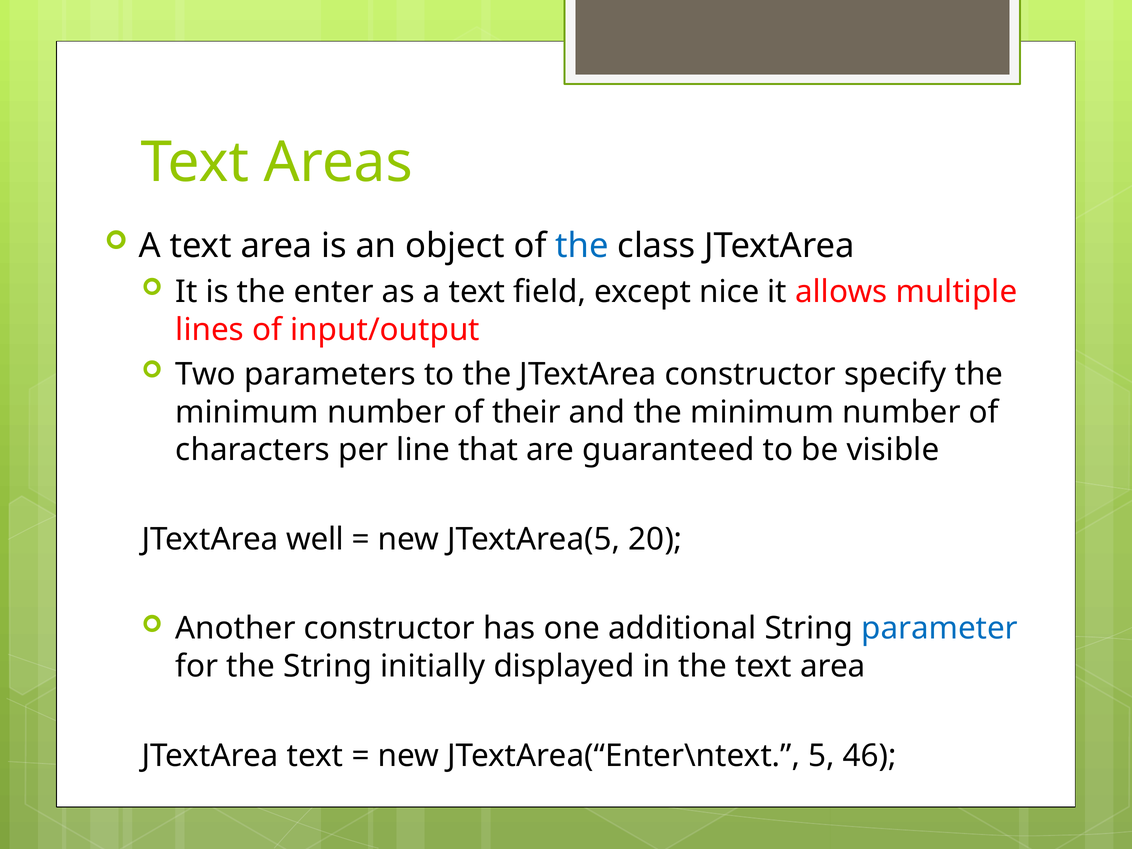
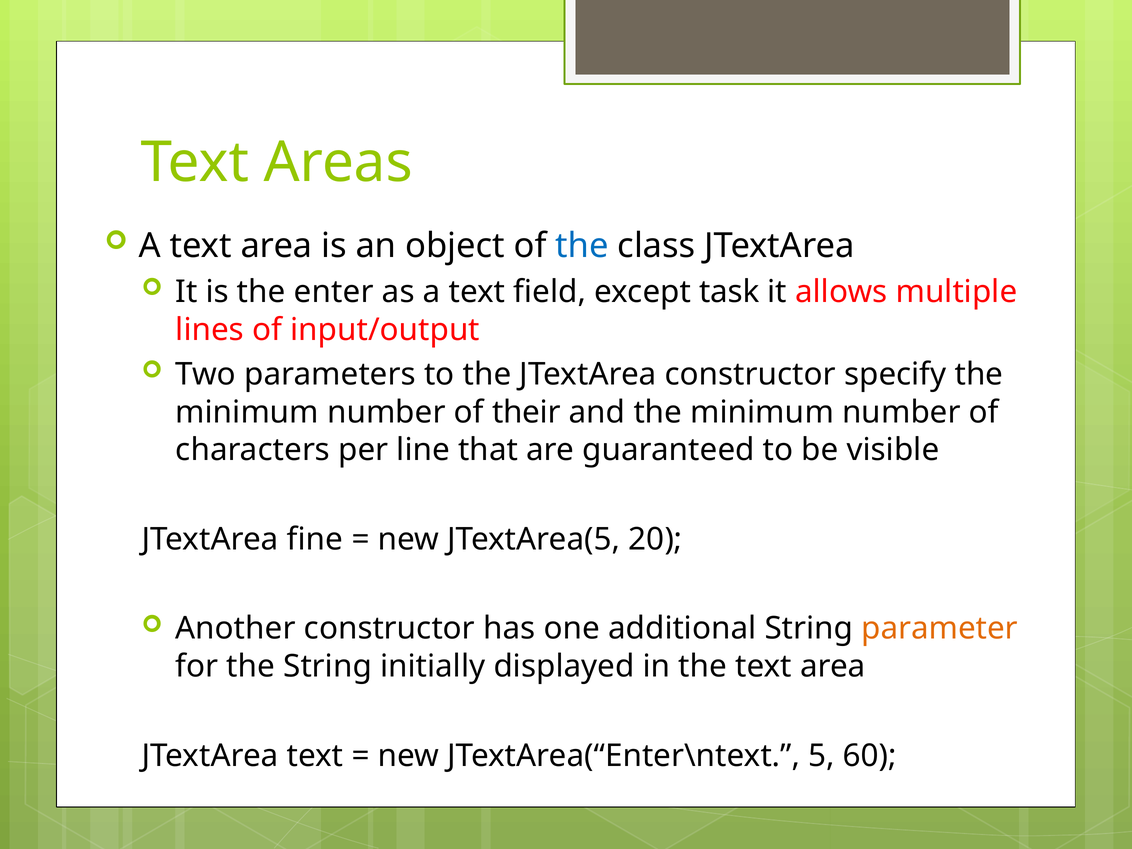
nice: nice -> task (729, 292)
well: well -> fine (315, 539)
parameter colour: blue -> orange (940, 629)
46: 46 -> 60 (870, 756)
